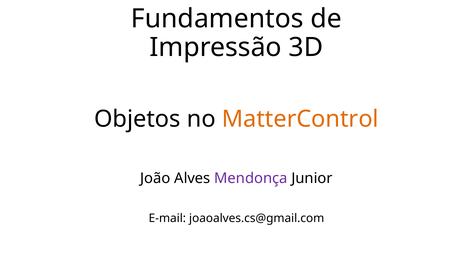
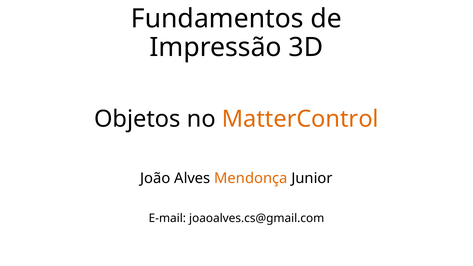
Mendonça colour: purple -> orange (251, 178)
